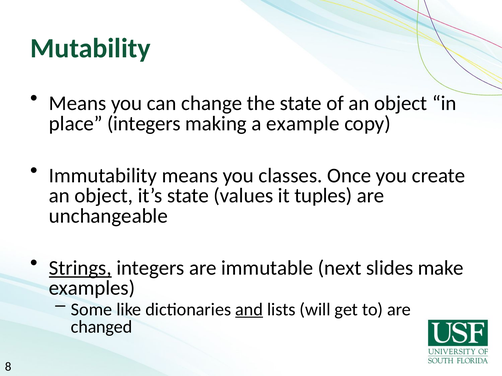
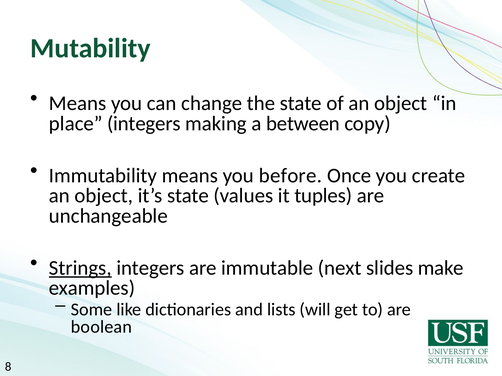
example: example -> between (303, 124)
classes: classes -> before (290, 176)
and underline: present -> none (249, 310)
changed: changed -> boolean (101, 327)
